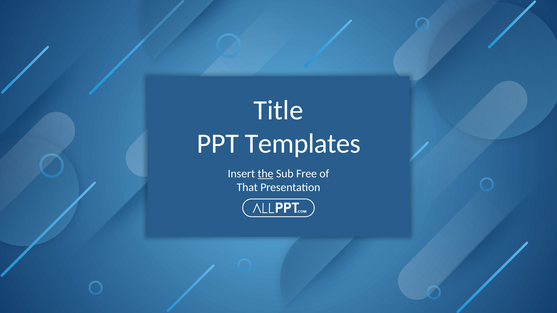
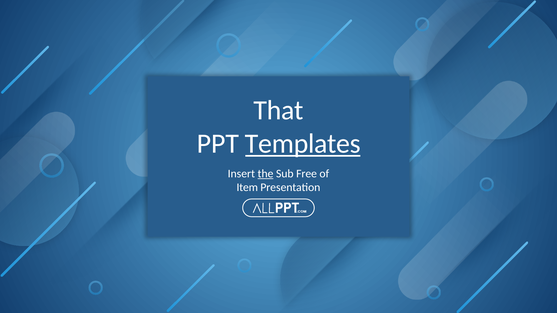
Title: Title -> That (279, 110)
Templates underline: none -> present (303, 144)
That: That -> Item (247, 188)
